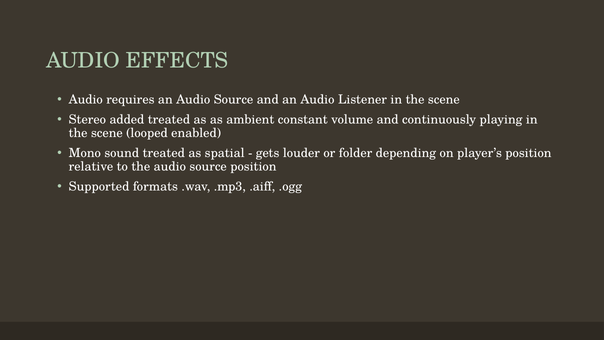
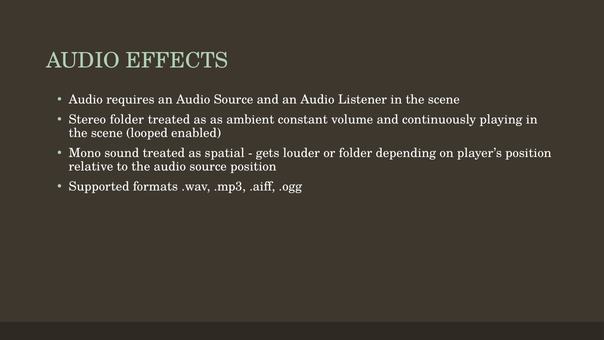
Stereo added: added -> folder (127, 119)
